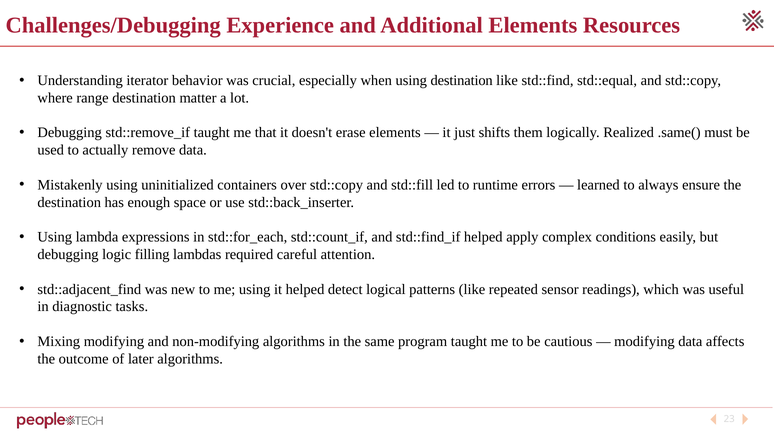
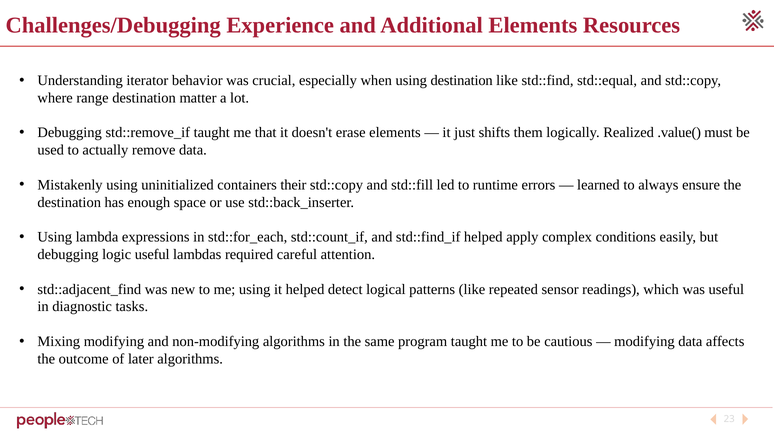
.same(: .same( -> .value( (679, 133)
over: over -> their (293, 185)
logic filling: filling -> useful (152, 255)
